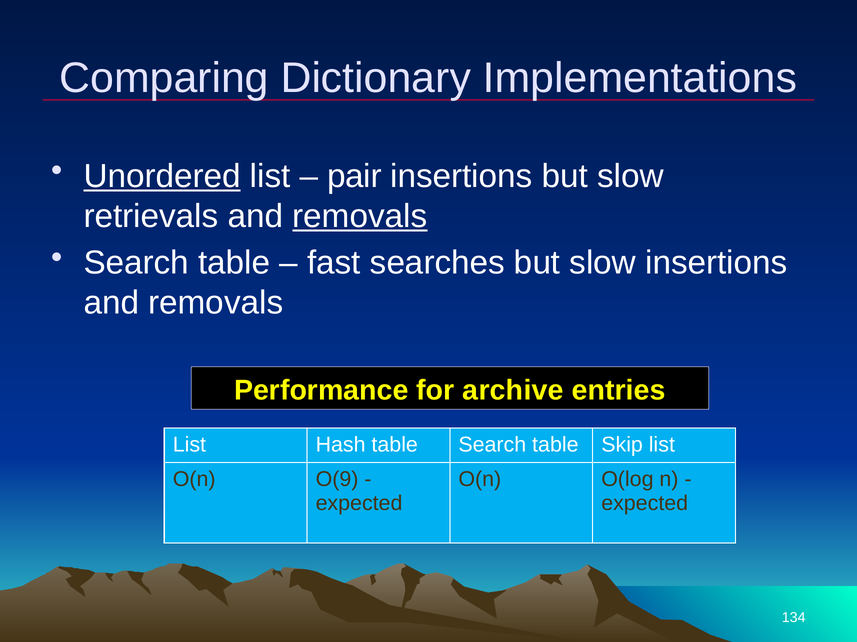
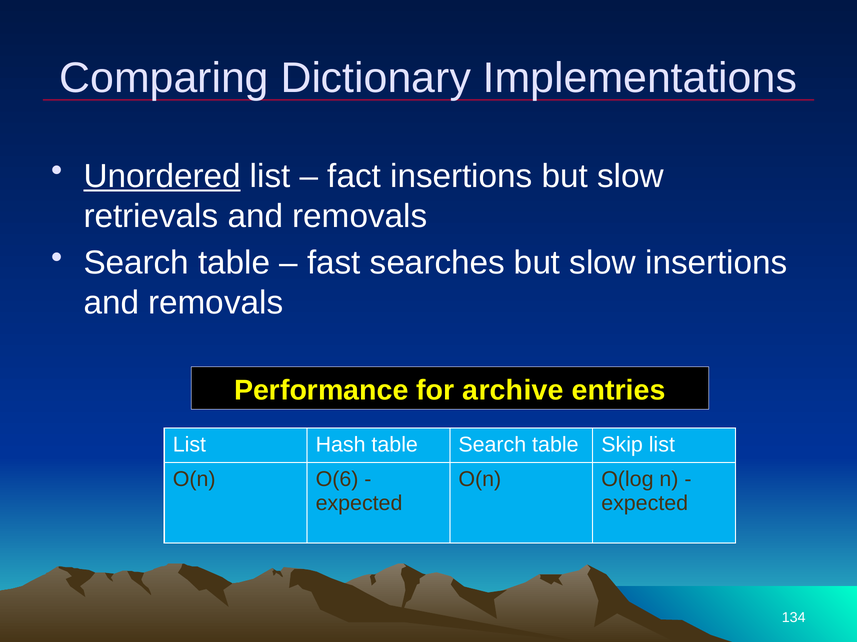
pair: pair -> fact (354, 177)
removals underline: present -> none (360, 217)
O(9: O(9 -> O(6 (337, 480)
